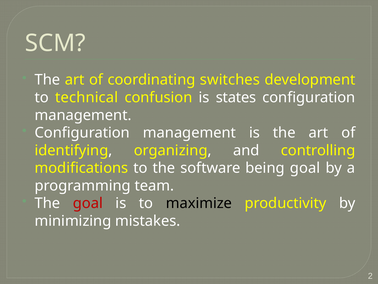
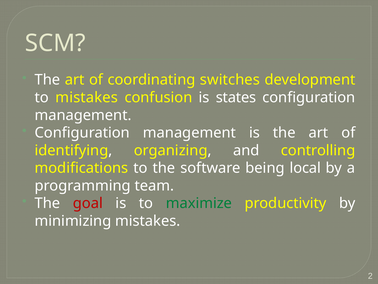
to technical: technical -> mistakes (87, 97)
being goal: goal -> local (305, 168)
maximize colour: black -> green (199, 203)
